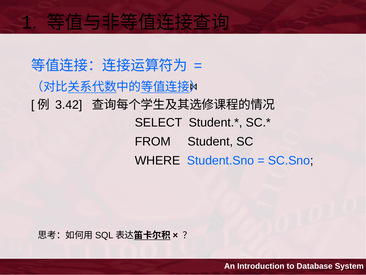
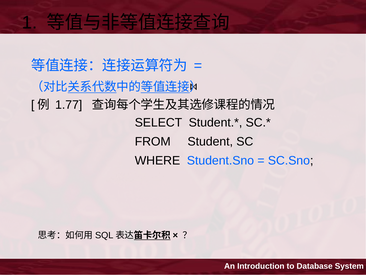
3.42: 3.42 -> 1.77 (69, 105)
